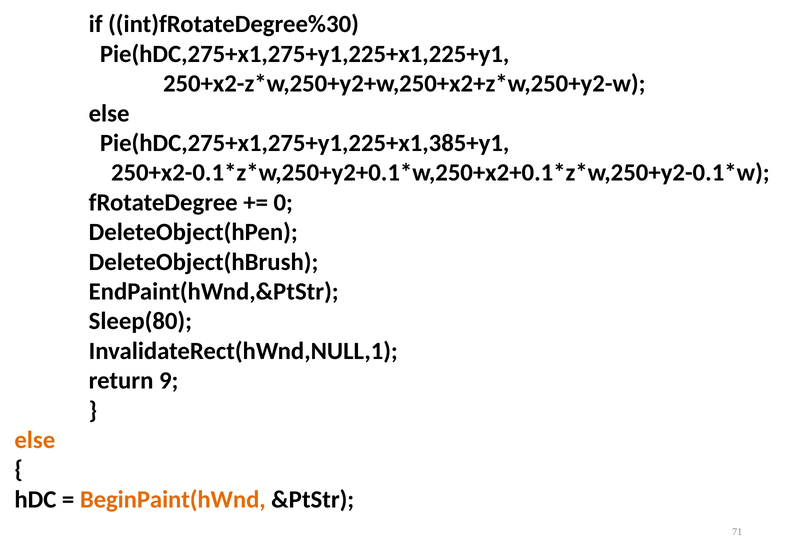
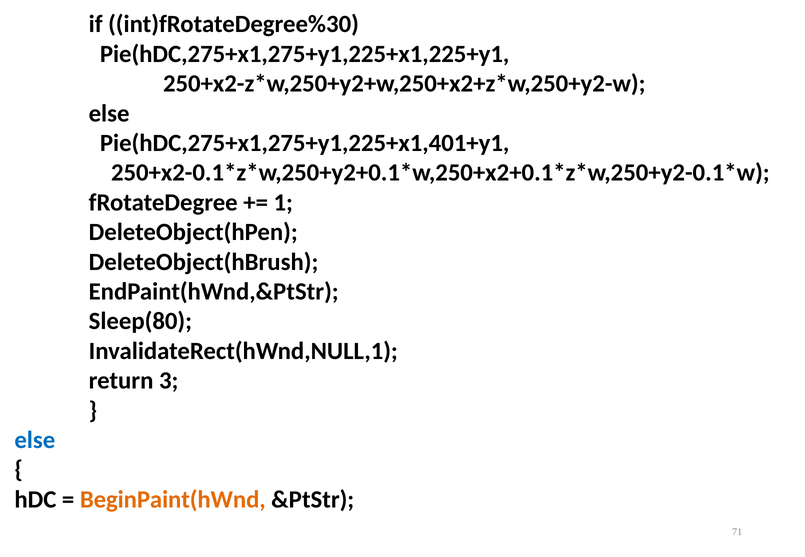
Pie(hDC,275+x1,275+y1,225+x1,385+y1: Pie(hDC,275+x1,275+y1,225+x1,385+y1 -> Pie(hDC,275+x1,275+y1,225+x1,401+y1 (305, 143)
0: 0 -> 1 (283, 203)
9: 9 -> 3 (169, 381)
else colour: orange -> blue (35, 440)
